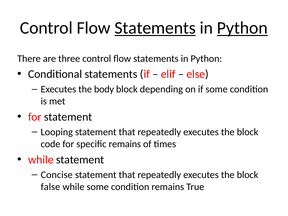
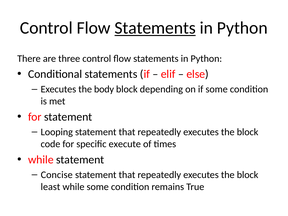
Python underline: present -> none (242, 28)
specific remains: remains -> execute (125, 144)
false: false -> least (50, 187)
